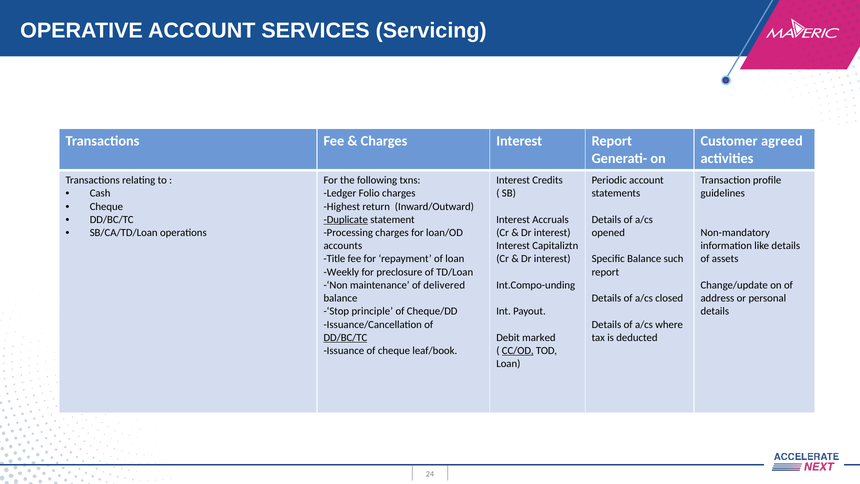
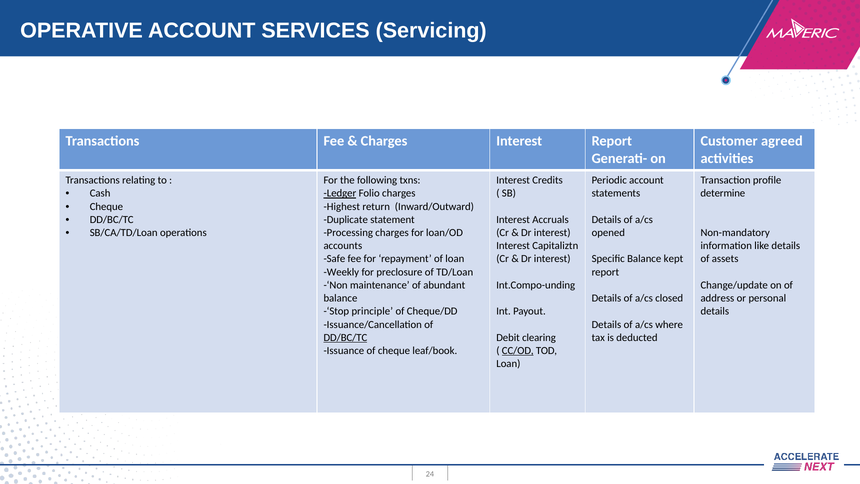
Ledger underline: none -> present (340, 193)
guidelines: guidelines -> determine (723, 193)
Duplicate underline: present -> none (346, 219)
Title: Title -> Safe (334, 259)
such: such -> kept (674, 259)
delivered: delivered -> abundant (444, 285)
marked: marked -> clearing (539, 337)
